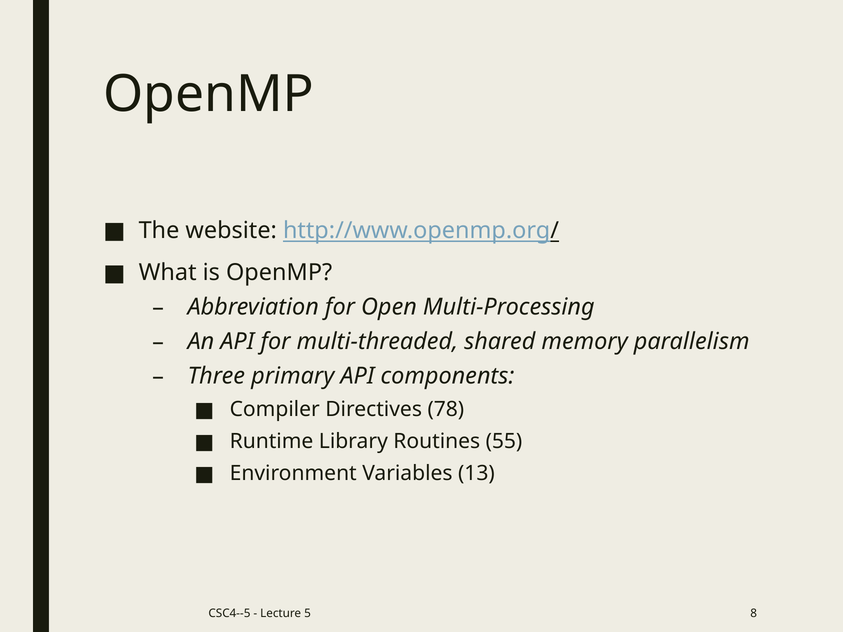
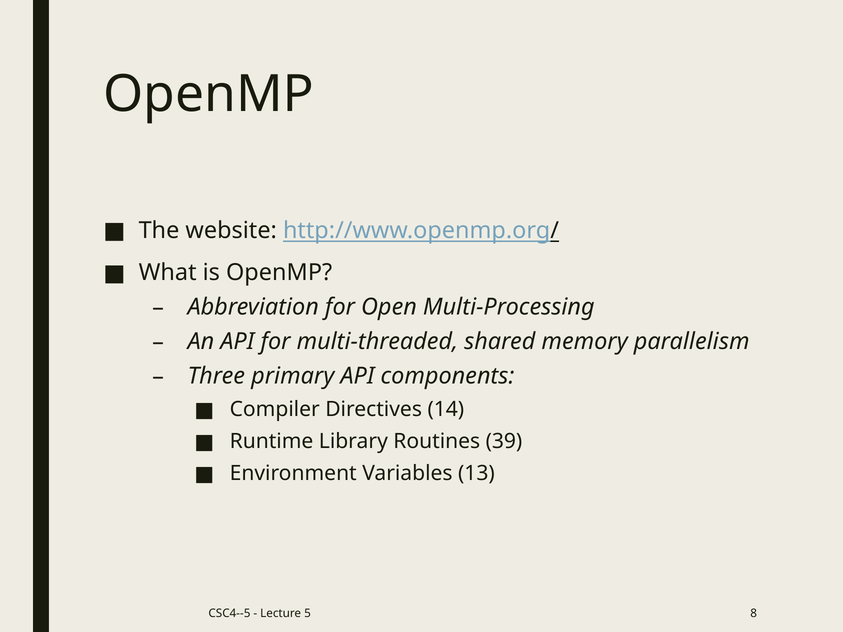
78: 78 -> 14 (446, 410)
55: 55 -> 39 (504, 442)
